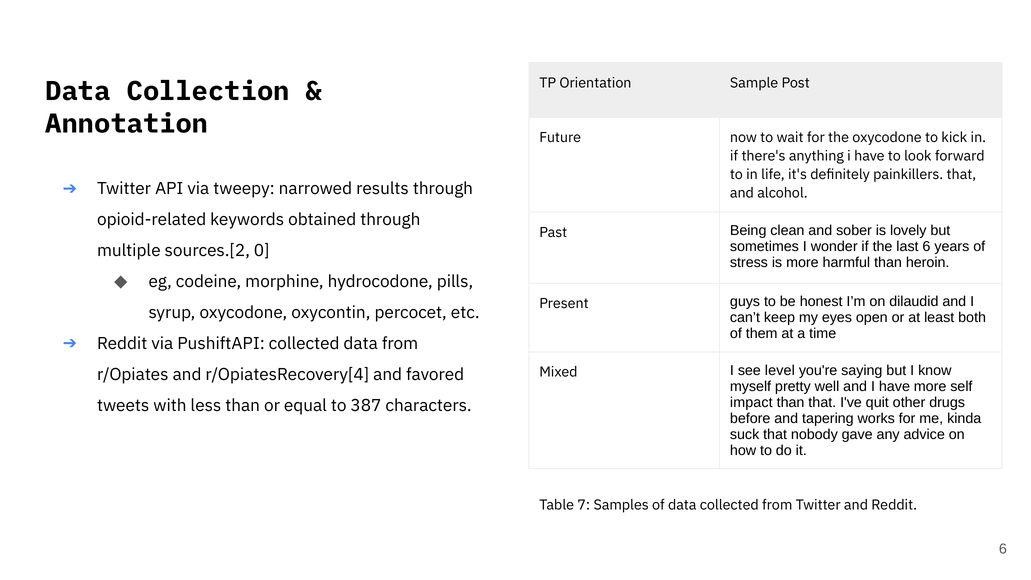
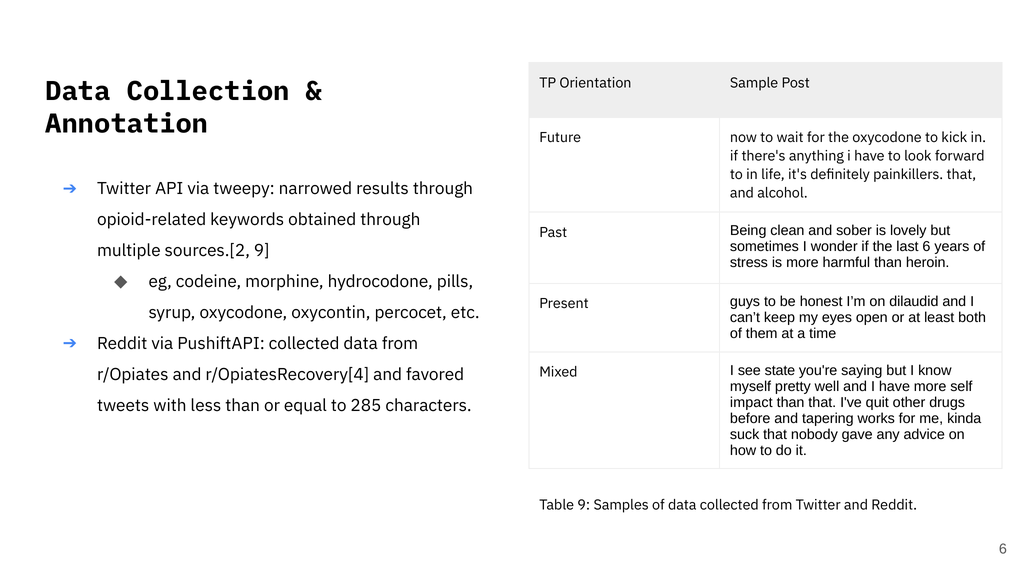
sources.[2 0: 0 -> 9 (262, 251)
level: level -> state (780, 370)
387: 387 -> 285 (366, 405)
Table 7: 7 -> 9 (584, 505)
